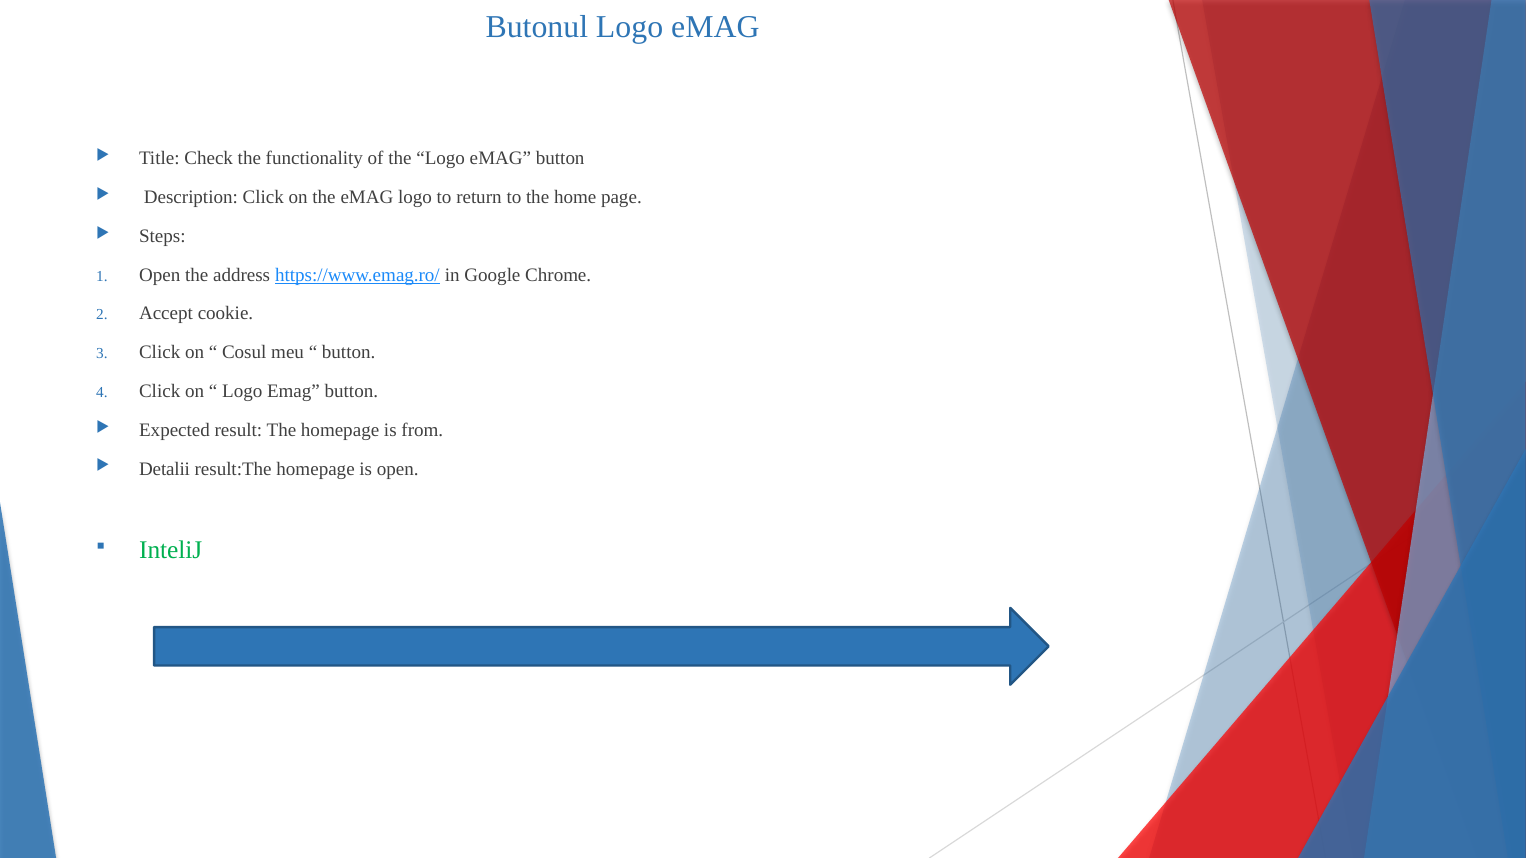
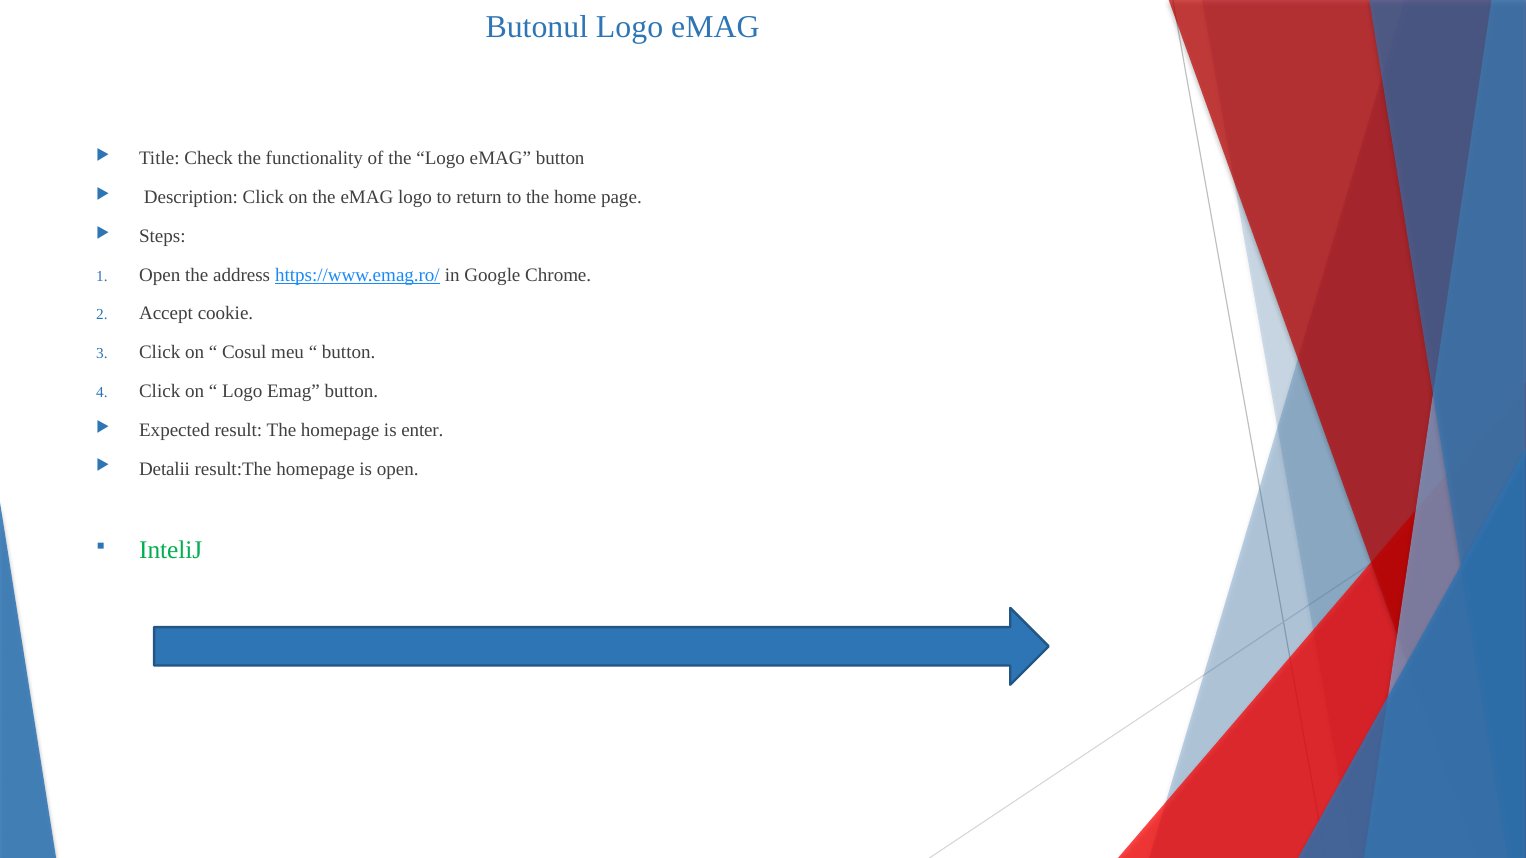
from: from -> enter (422, 430)
